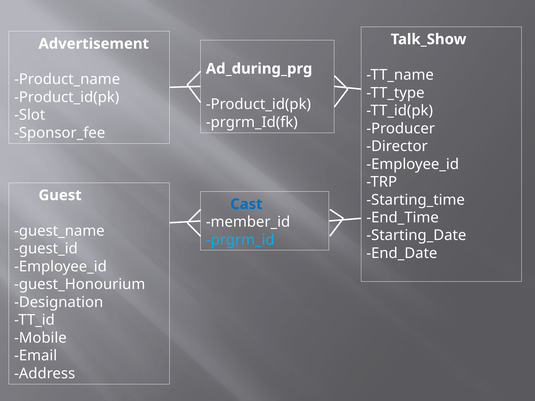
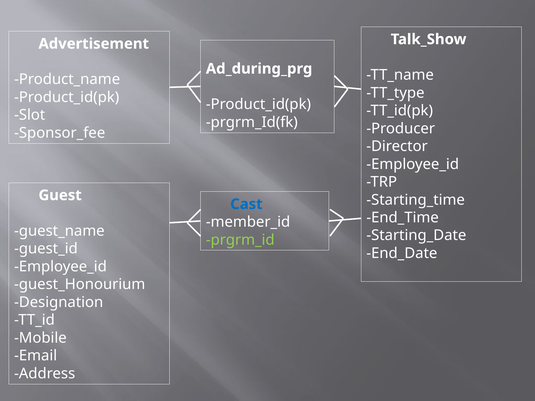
prgrm_id colour: light blue -> light green (240, 240)
